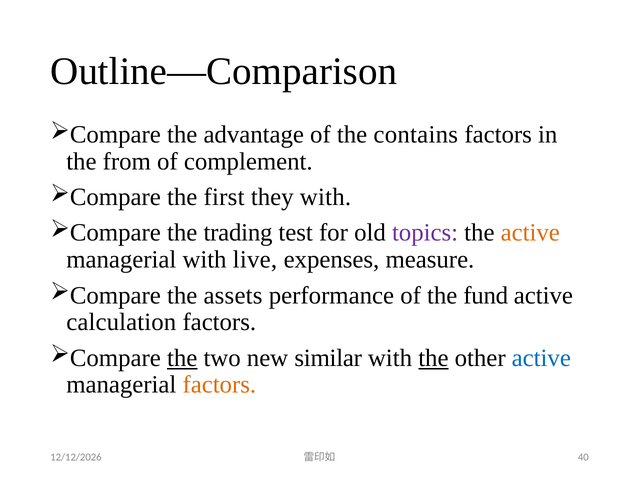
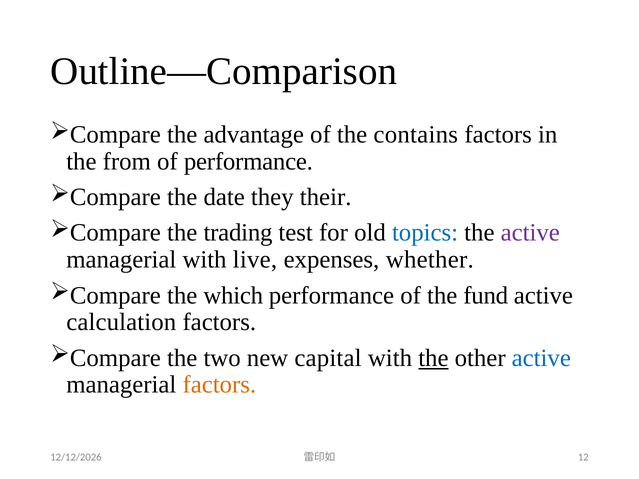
of complement: complement -> performance (248, 161)
first: first -> date (224, 197)
they with: with -> their (326, 197)
topics colour: purple -> blue (425, 233)
active colour: orange -> purple (530, 233)
measure: measure -> whether (430, 260)
assets: assets -> which (233, 295)
the underline: present -> none (182, 358)
similar: similar -> capital (328, 358)
40: 40 -> 12 (583, 458)
